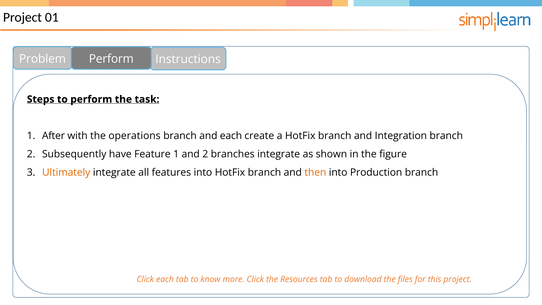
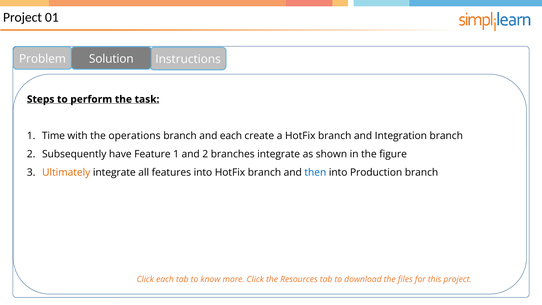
Perform: Perform -> Solution (111, 59)
After: After -> Time (53, 136)
then colour: orange -> blue (315, 172)
